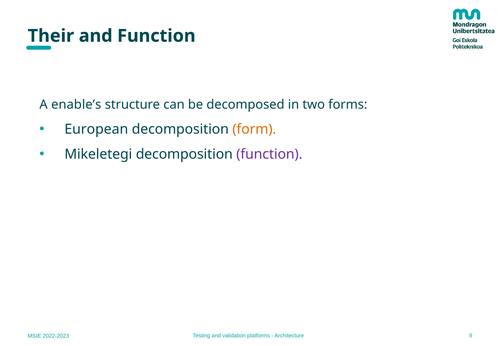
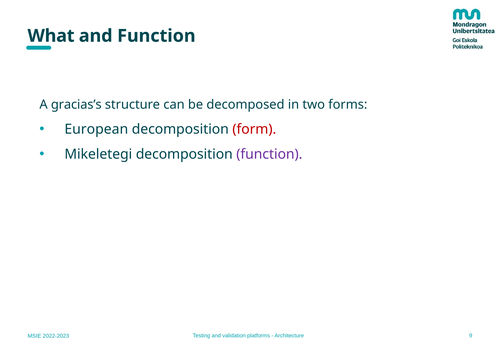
Their: Their -> What (51, 36)
enable’s: enable’s -> gracias’s (76, 105)
form colour: orange -> red (254, 129)
